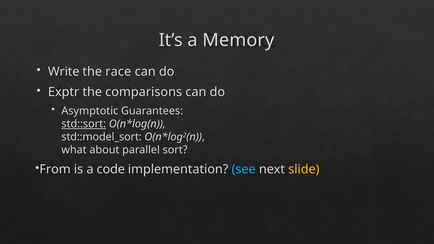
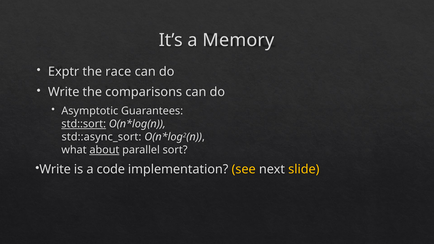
Write: Write -> Exptr (64, 72)
Exptr: Exptr -> Write (64, 92)
std::model_sort: std::model_sort -> std::async_sort (101, 137)
about underline: none -> present (104, 150)
From: From -> Write (55, 170)
see colour: light blue -> yellow (244, 170)
